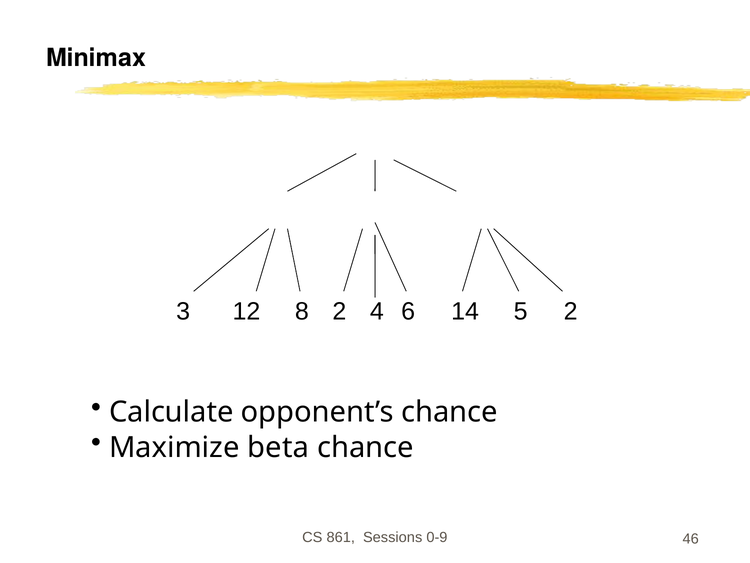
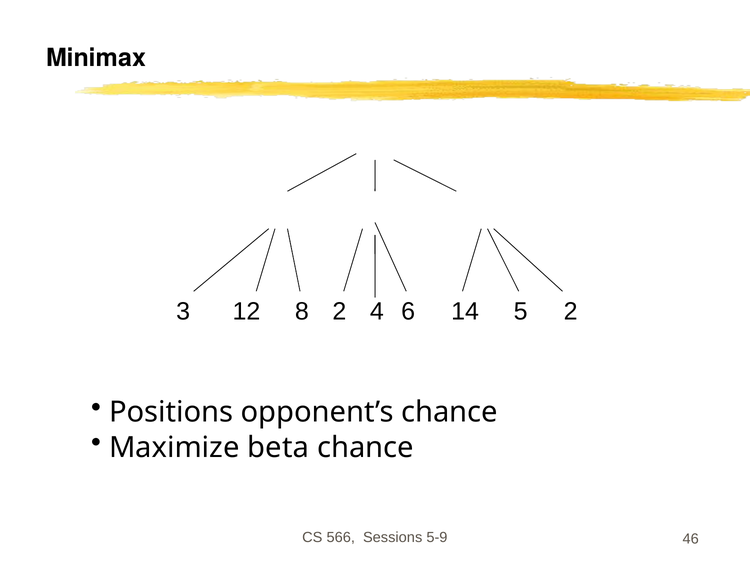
Calculate: Calculate -> Positions (171, 412)
861: 861 -> 566 (341, 537)
0-9: 0-9 -> 5-9 (437, 537)
